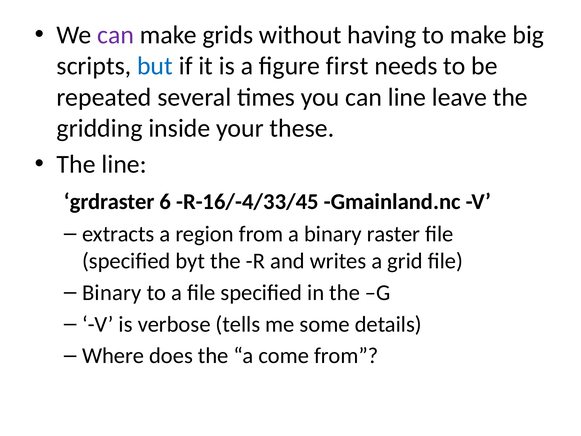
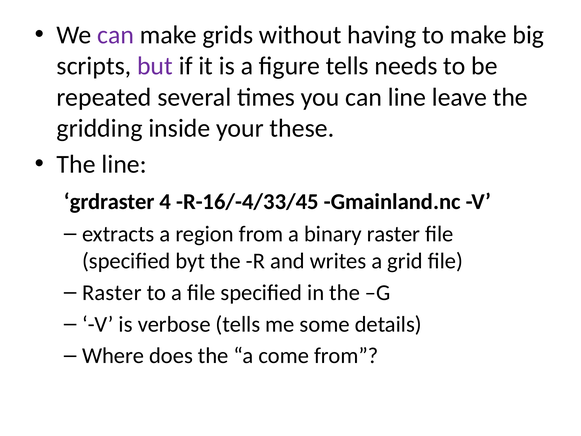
but colour: blue -> purple (155, 66)
figure first: first -> tells (347, 66)
6: 6 -> 4 (165, 202)
Binary: Binary -> Raster (112, 292)
